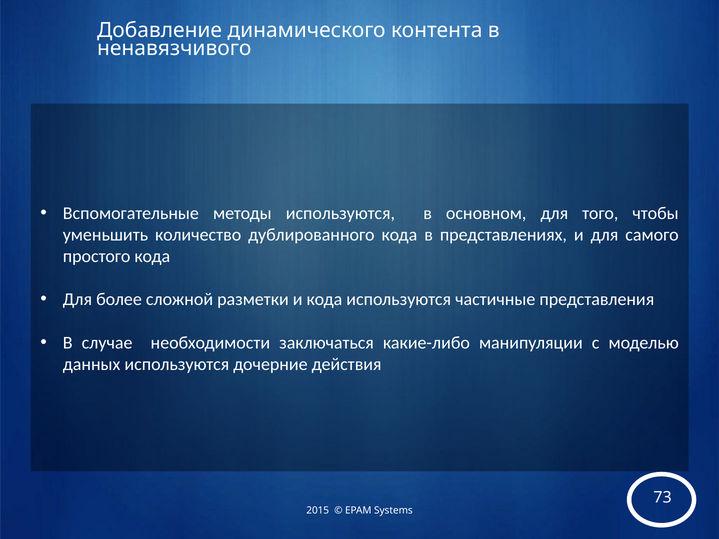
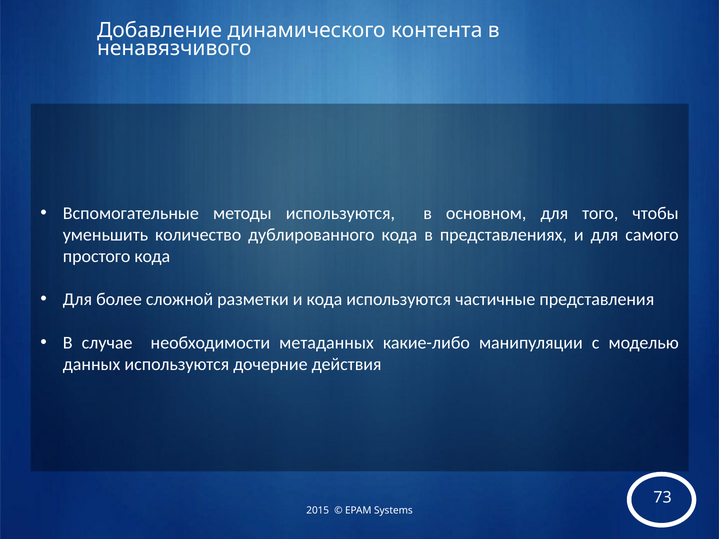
заключаться: заключаться -> метаданных (327, 343)
